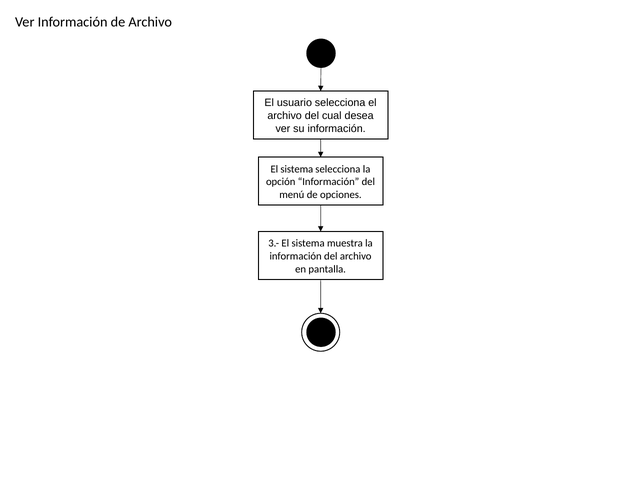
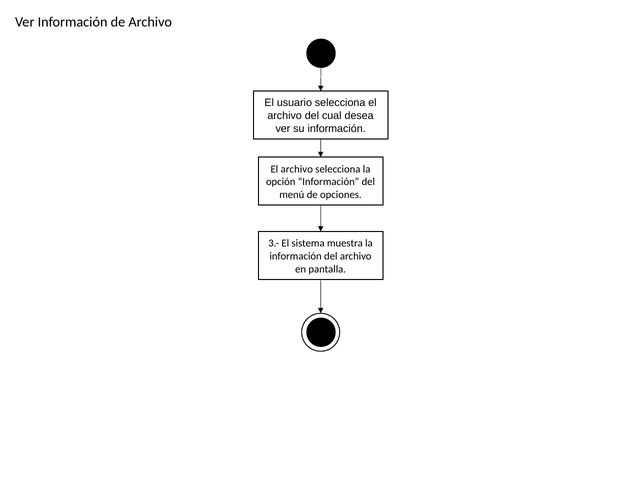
sistema: sistema -> archivo (297, 169)
